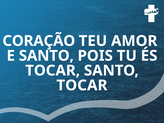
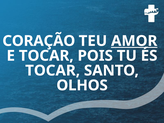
AMOR underline: none -> present (134, 41)
E SANTO: SANTO -> TOCAR (46, 56)
TOCAR: TOCAR -> OLHOS (82, 85)
